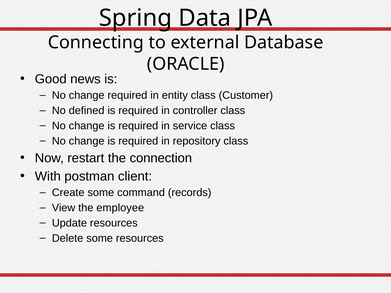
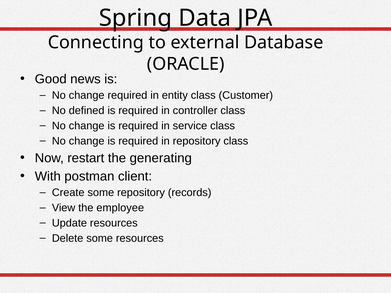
connection: connection -> generating (161, 158)
some command: command -> repository (141, 193)
